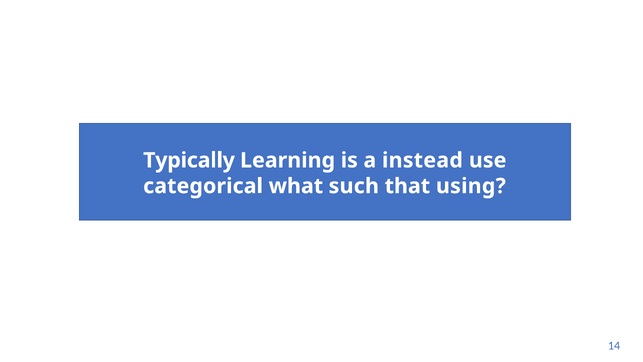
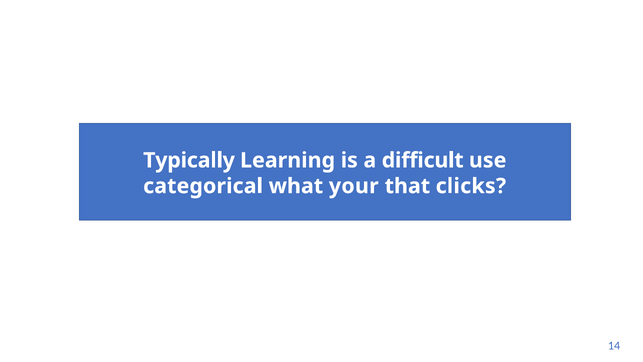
instead: instead -> difficult (423, 160)
such: such -> your (354, 186)
using: using -> clicks (471, 186)
